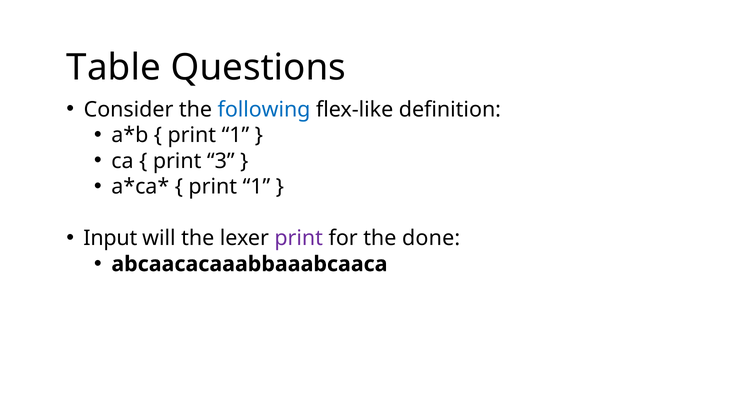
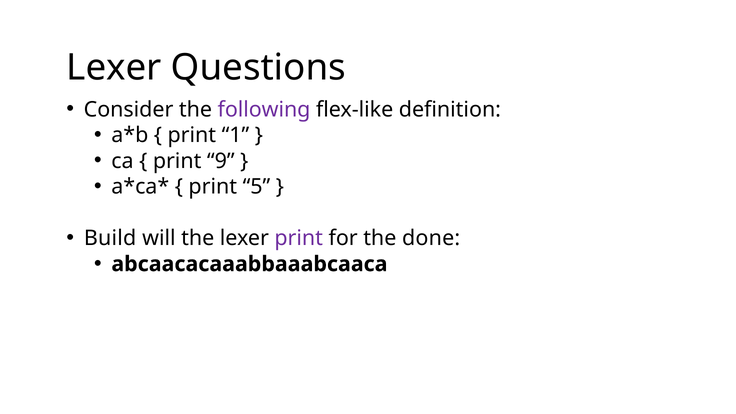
Table: Table -> Lexer (114, 68)
following colour: blue -> purple (264, 109)
3: 3 -> 9 (221, 161)
1: 1 -> 5 (256, 187)
Input: Input -> Build (110, 238)
